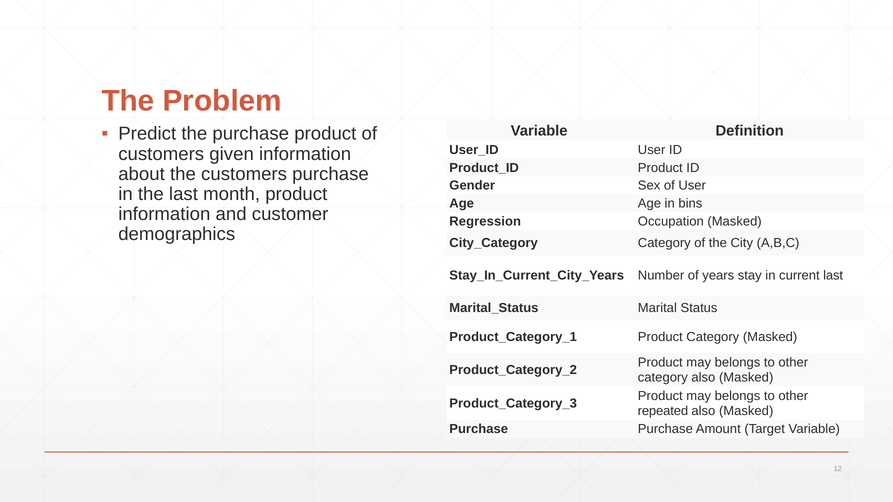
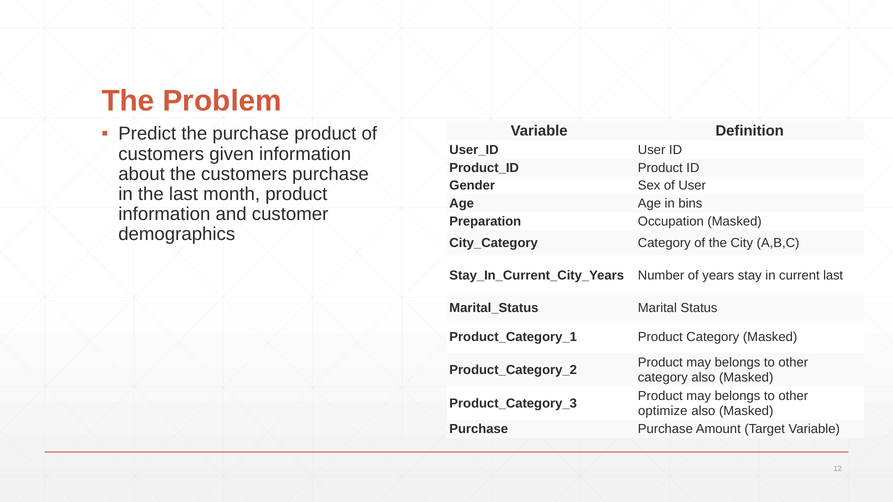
Regression: Regression -> Preparation (485, 222)
repeated: repeated -> optimize (663, 411)
